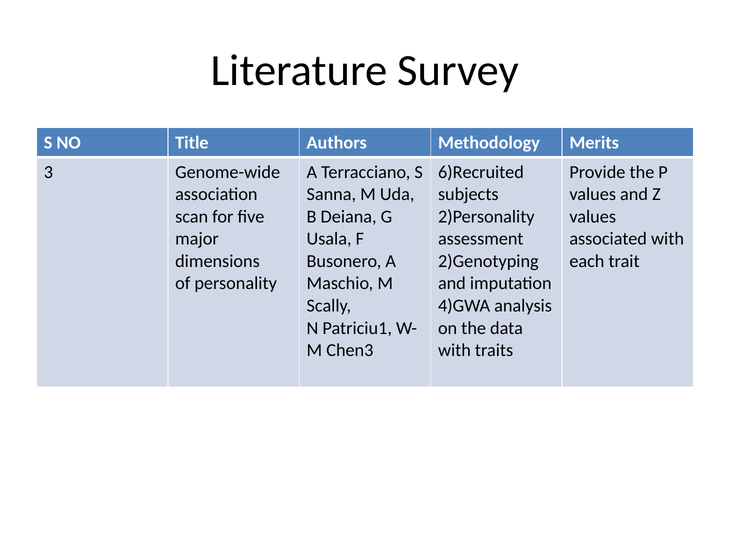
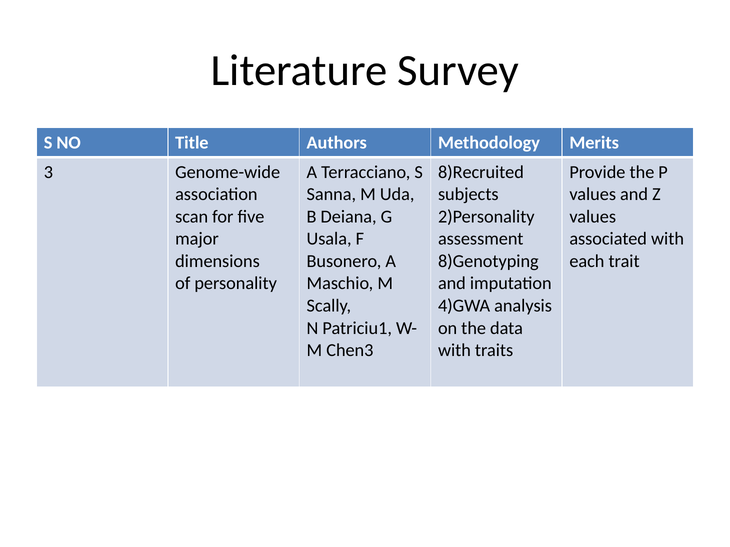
6)Recruited: 6)Recruited -> 8)Recruited (481, 172)
2)Genotyping: 2)Genotyping -> 8)Genotyping (488, 261)
